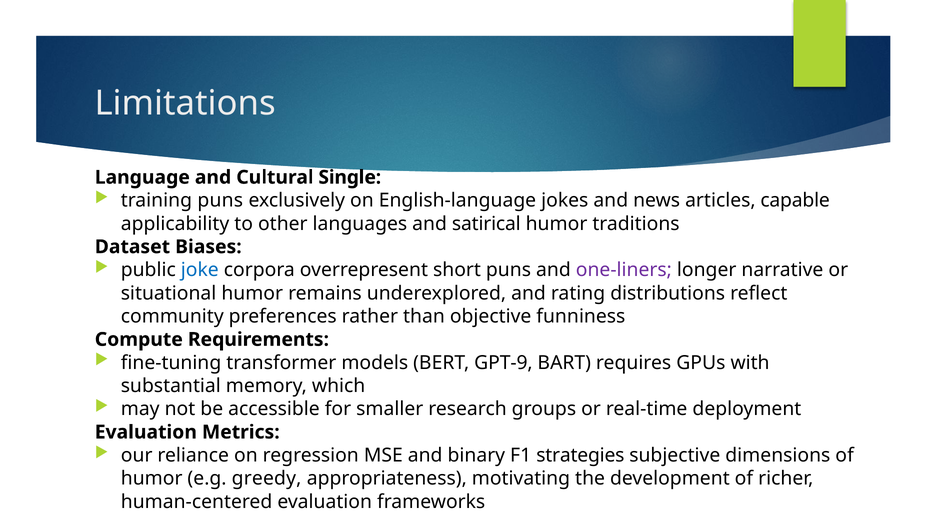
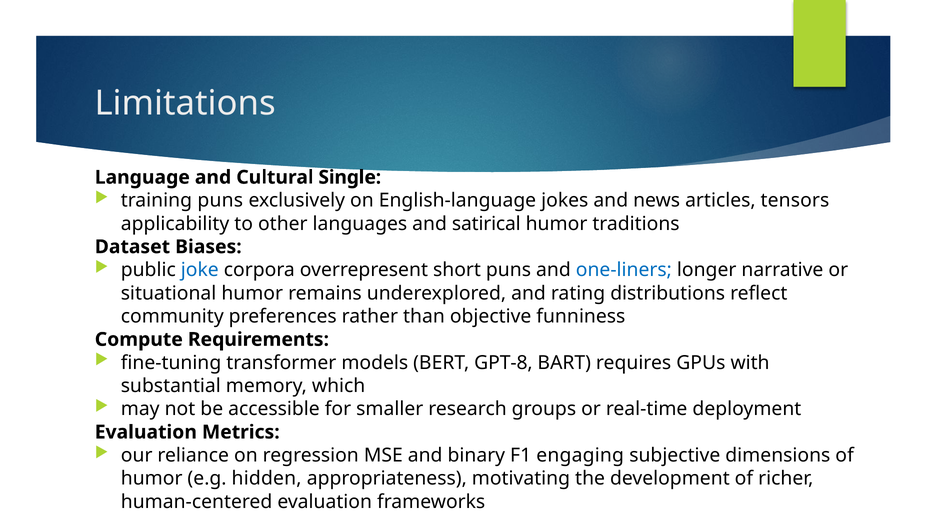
capable: capable -> tensors (795, 201)
one-liners colour: purple -> blue (624, 270)
GPT-9: GPT-9 -> GPT-8 (503, 363)
strategies: strategies -> engaging (580, 456)
greedy: greedy -> hidden (267, 479)
